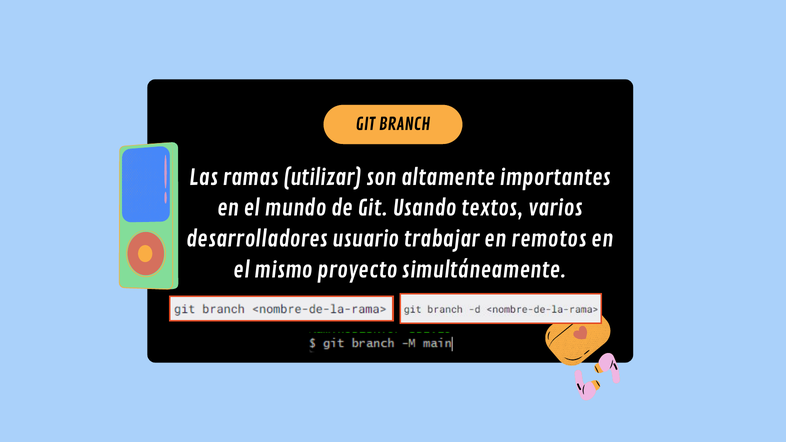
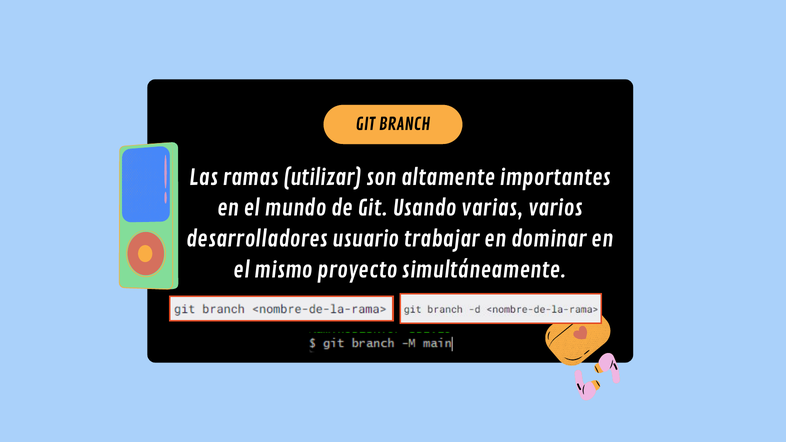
textos: textos -> varias (492, 209)
remotos: remotos -> dominar (549, 240)
